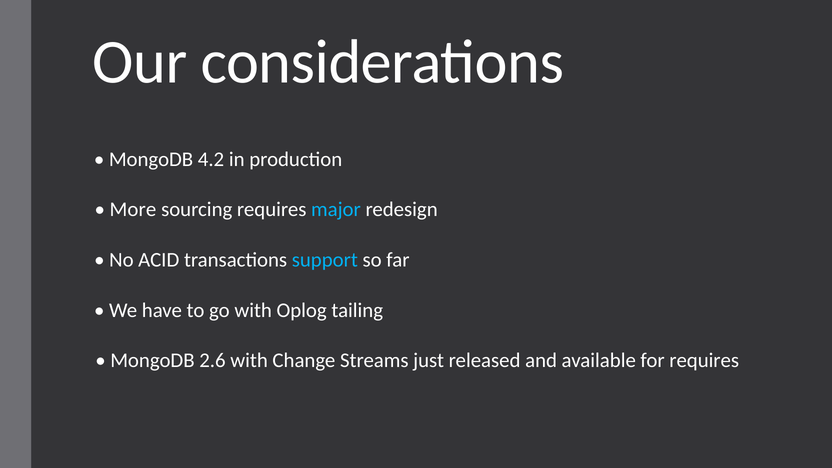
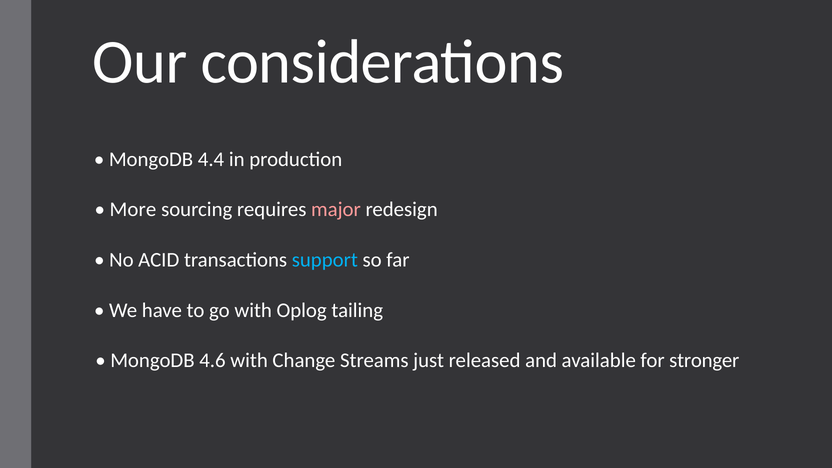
4.2: 4.2 -> 4.4 (211, 159)
major colour: light blue -> pink (336, 210)
2.6: 2.6 -> 4.6 (212, 360)
for requires: requires -> stronger (704, 360)
